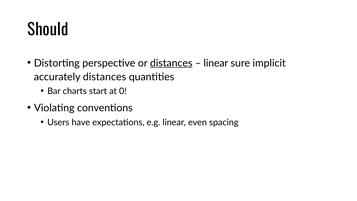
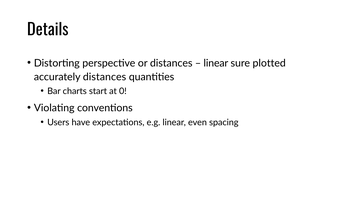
Should: Should -> Details (48, 30)
distances underline: present -> none (171, 63)
implicit: implicit -> plotted (269, 63)
